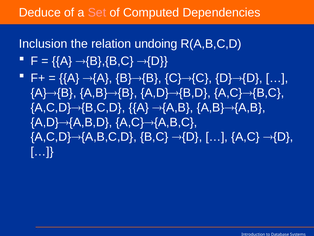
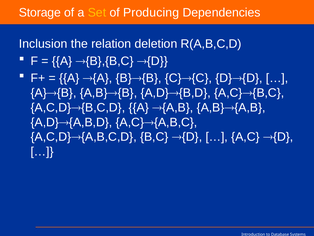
Deduce: Deduce -> Storage (40, 13)
Set colour: pink -> yellow (97, 13)
Computed: Computed -> Producing (151, 13)
undoing: undoing -> deletion (156, 44)
